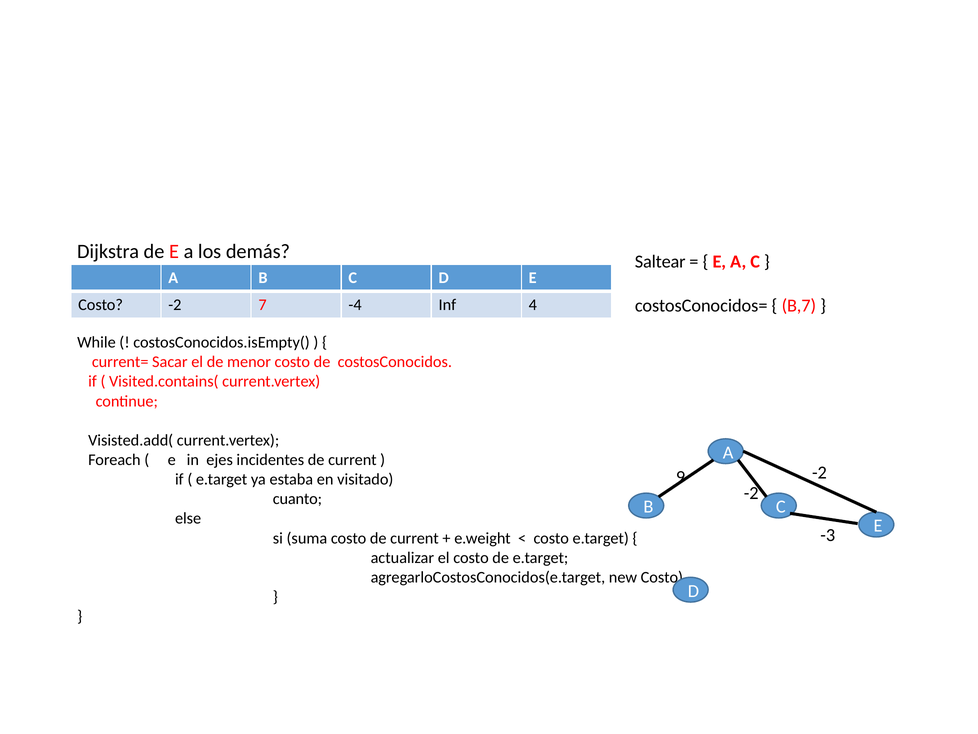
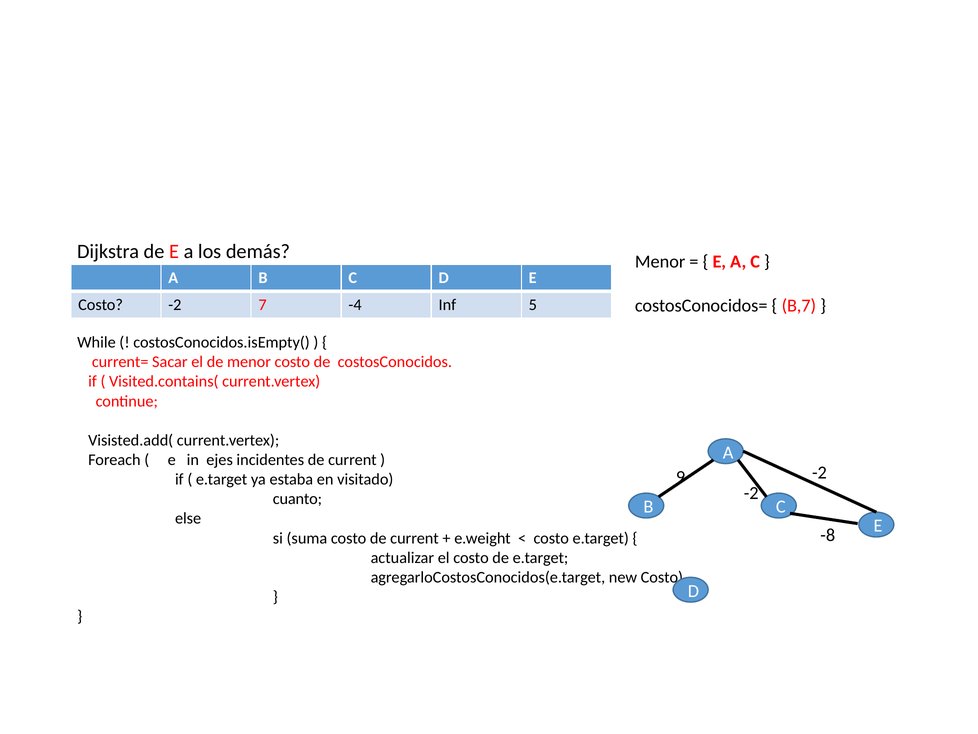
demás Saltear: Saltear -> Menor (660, 262)
4: 4 -> 5 (533, 305)
-3: -3 -> -8 (828, 535)
